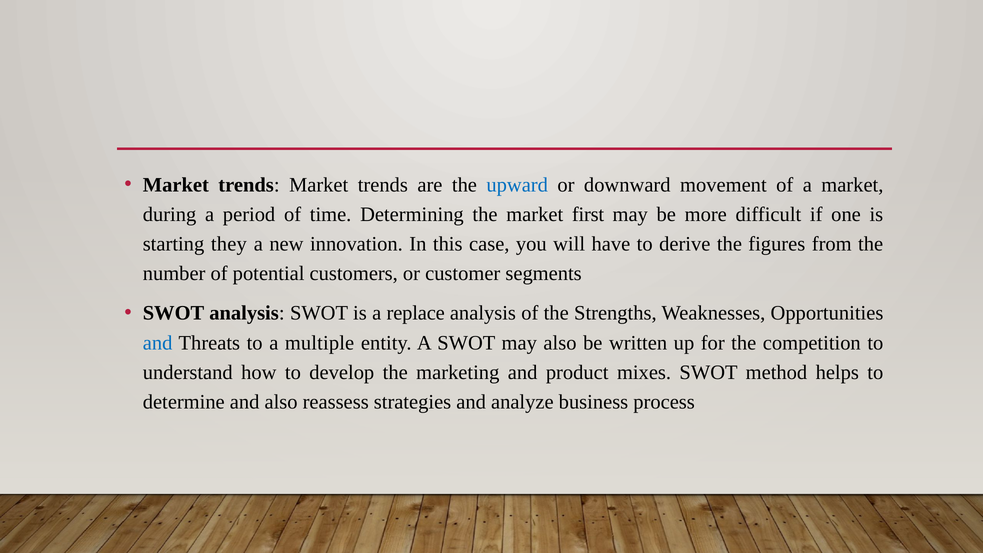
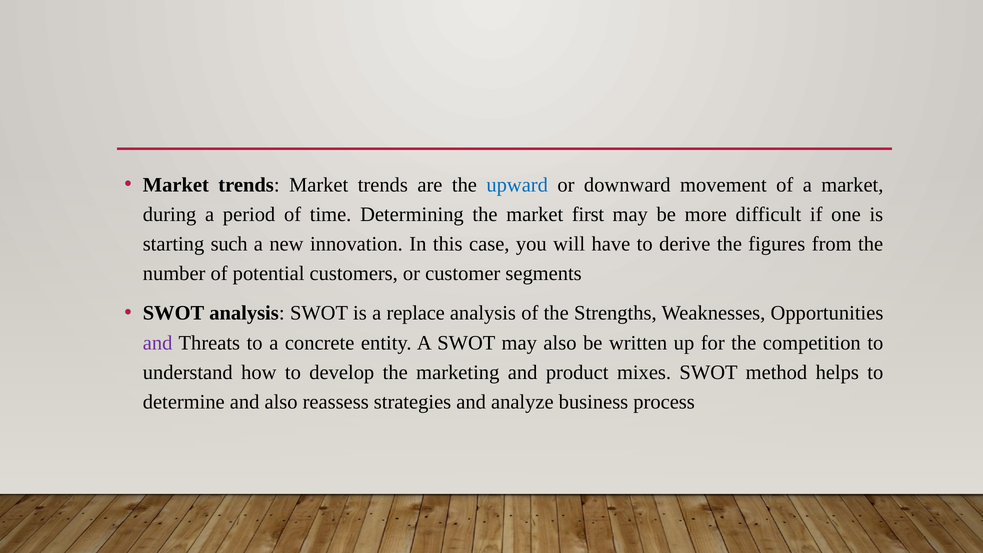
they: they -> such (229, 244)
and colour: blue -> purple (158, 343)
multiple: multiple -> concrete (320, 343)
